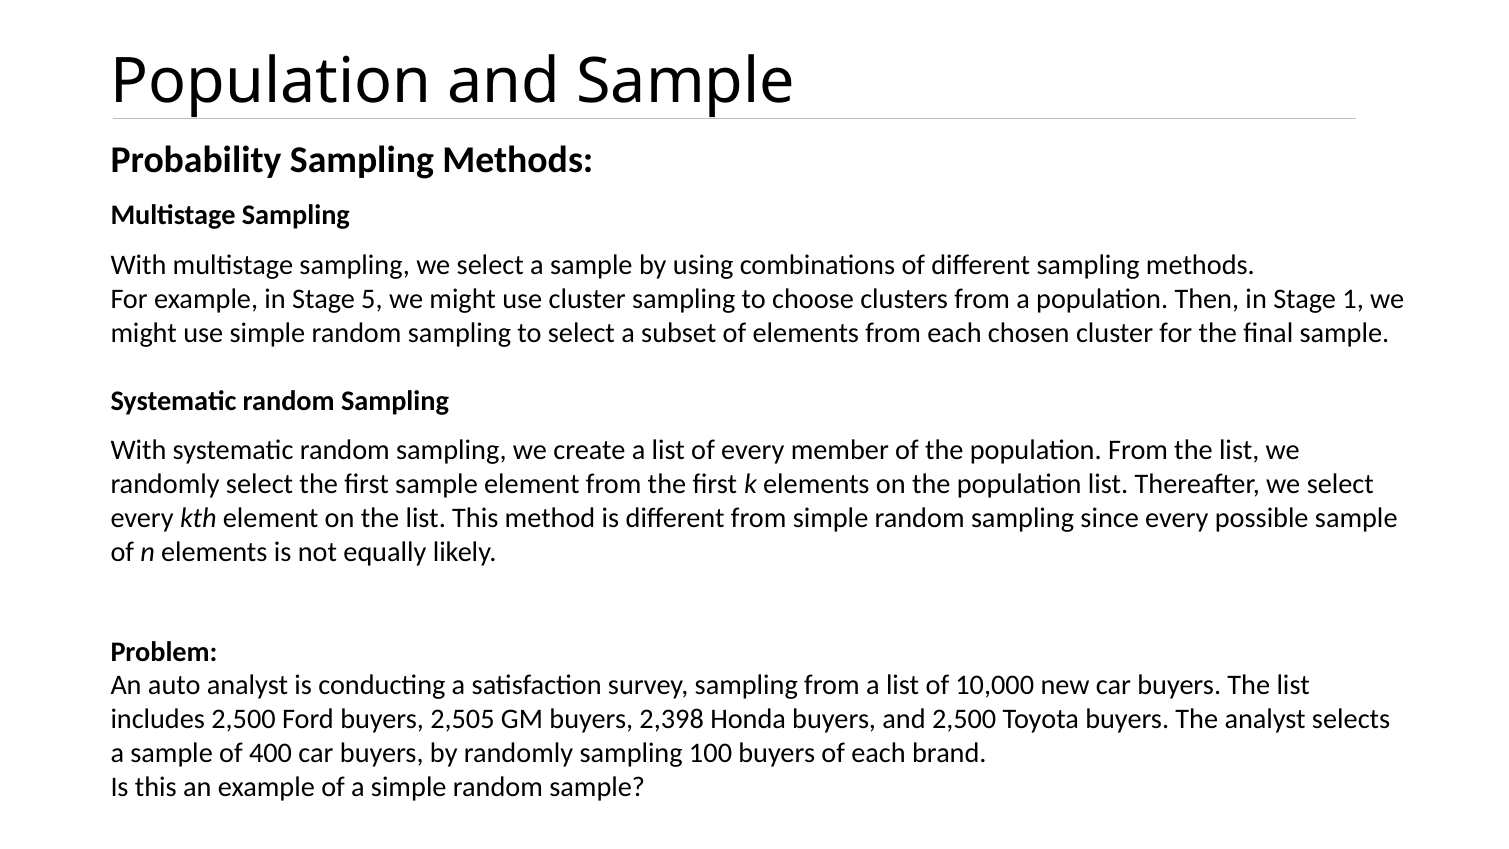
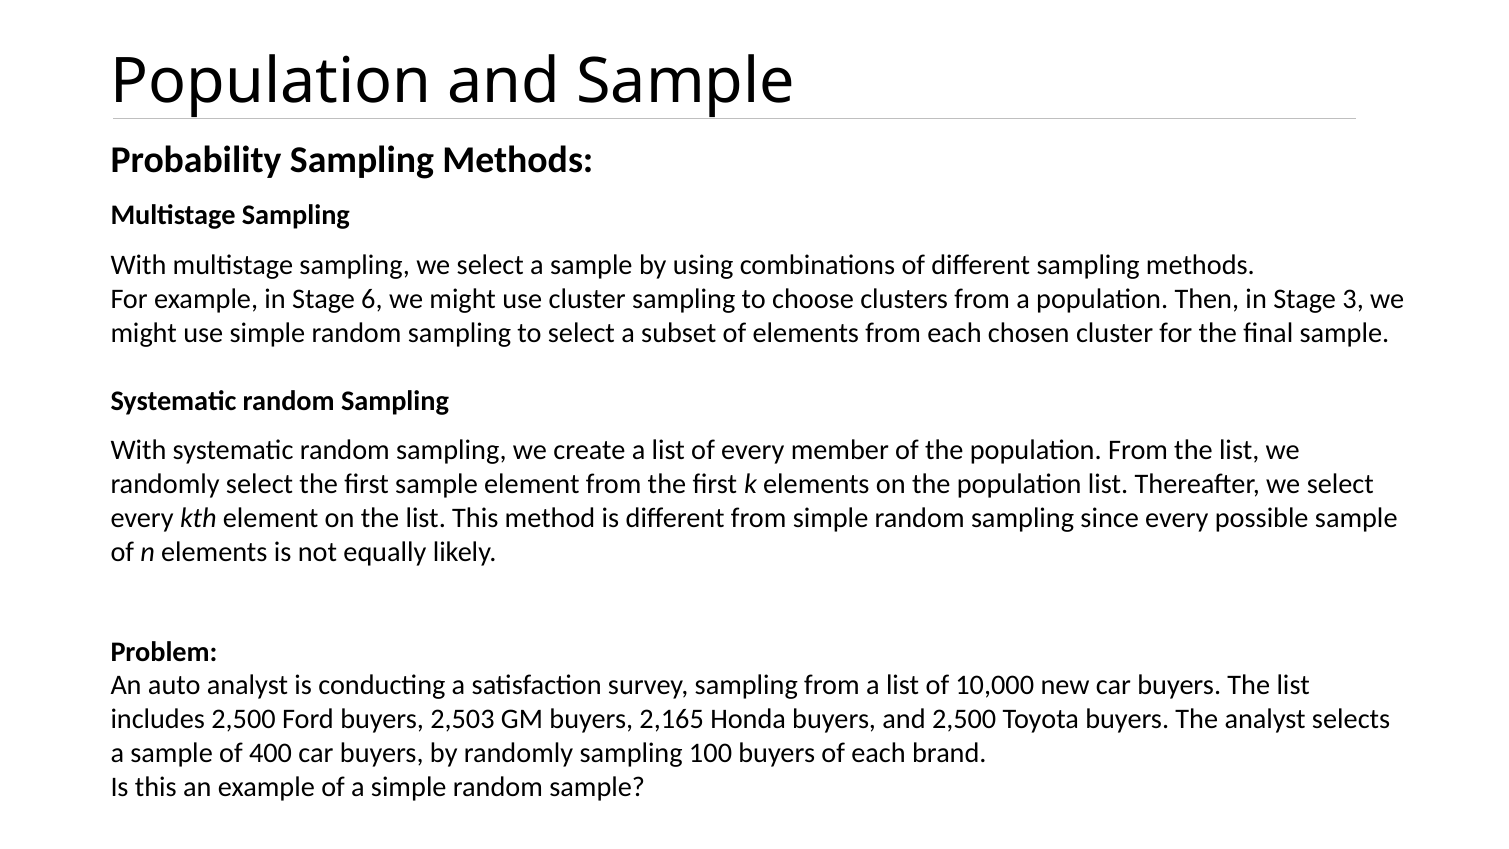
5: 5 -> 6 (372, 299)
1: 1 -> 3 (1353, 299)
2,505: 2,505 -> 2,503 (462, 719)
2,398: 2,398 -> 2,165 (672, 719)
